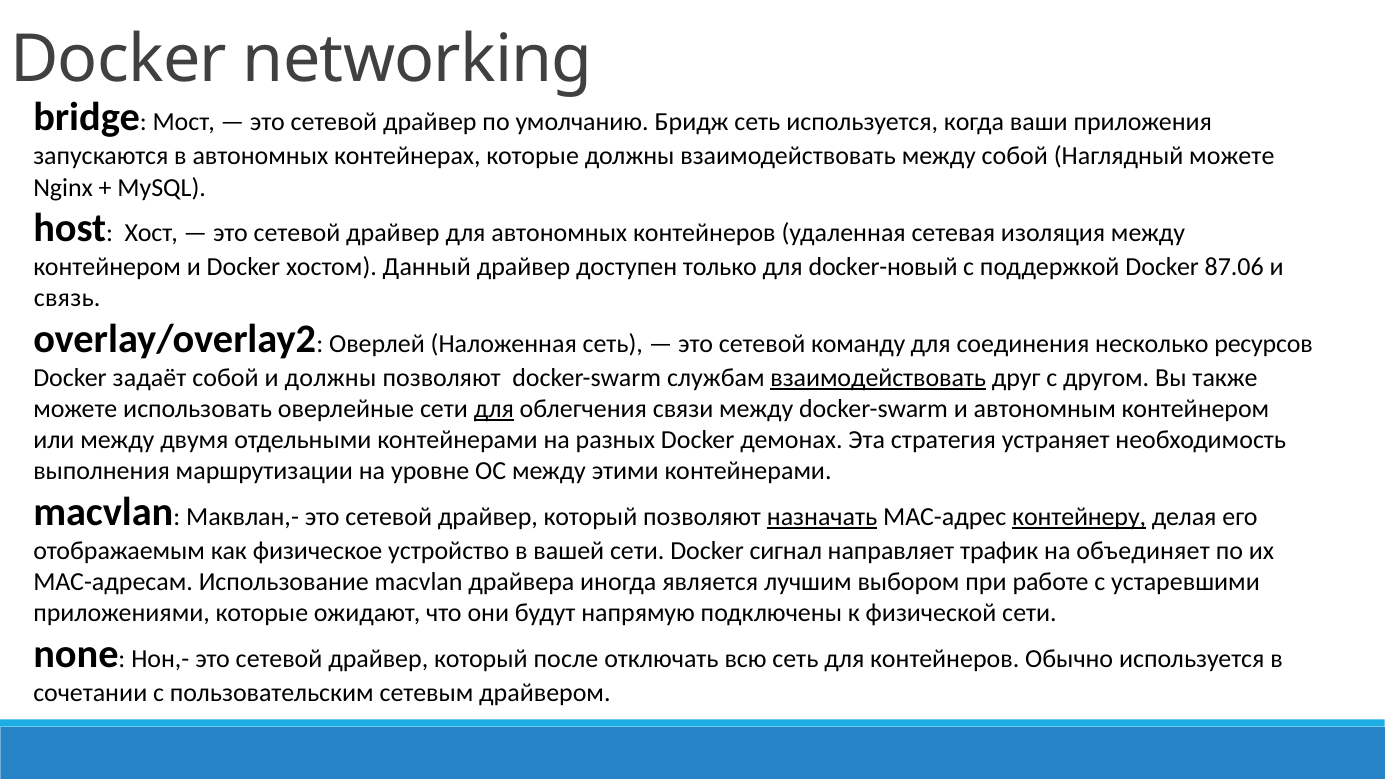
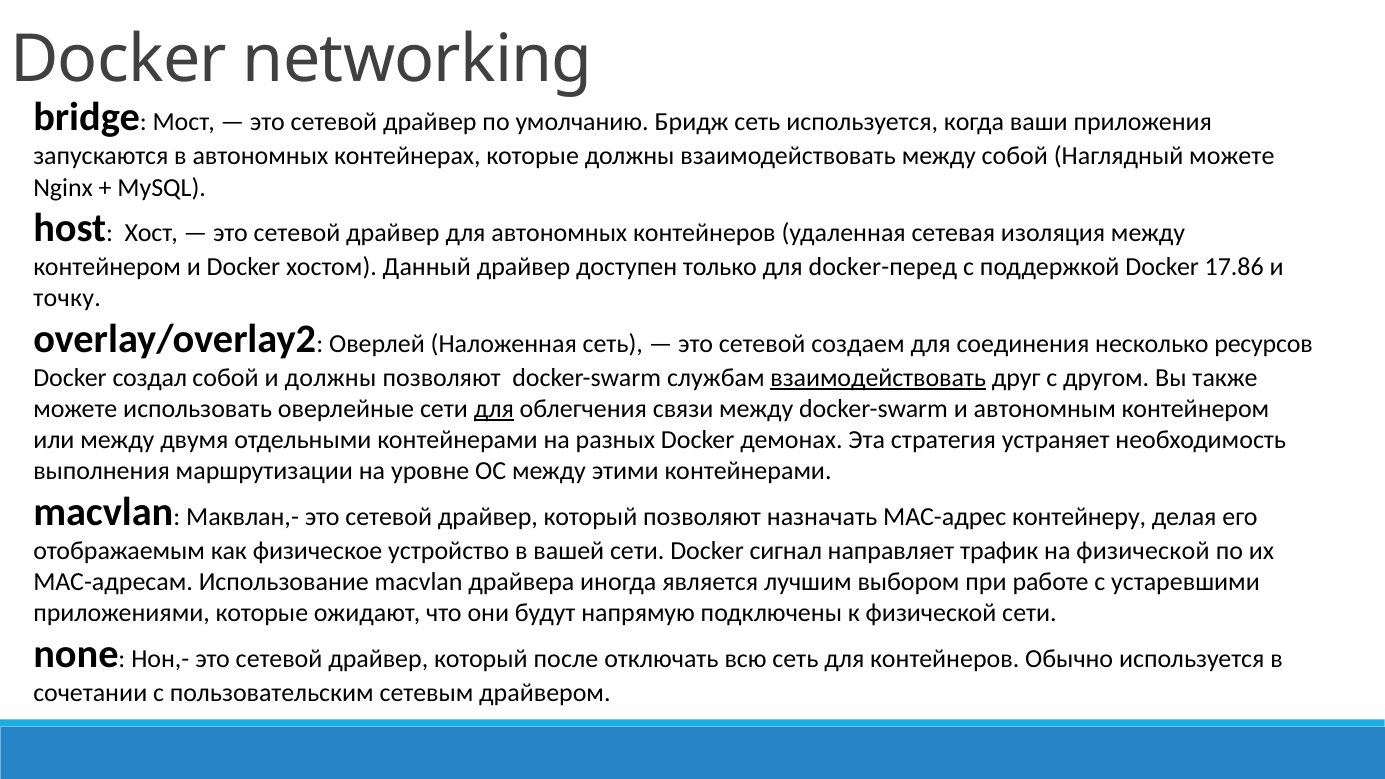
docker-новый: docker-новый -> docker-перед (883, 267)
87.06: 87.06 -> 17.86 (1234, 267)
связь: связь -> точку (67, 298)
команду: команду -> создаем (858, 344)
задаёт: задаёт -> создал (150, 378)
назначать underline: present -> none (822, 517)
контейнеру underline: present -> none (1079, 517)
на объединяет: объединяет -> физической (1143, 551)
